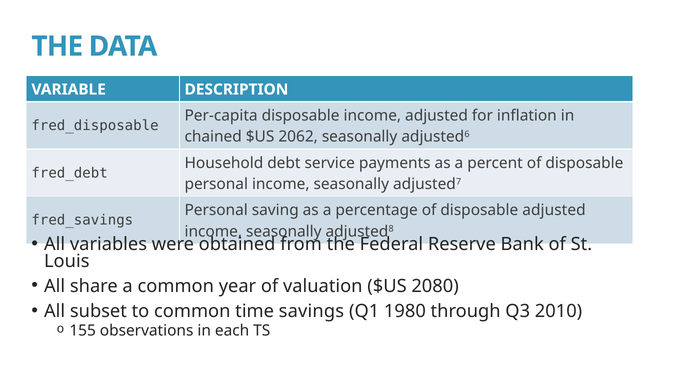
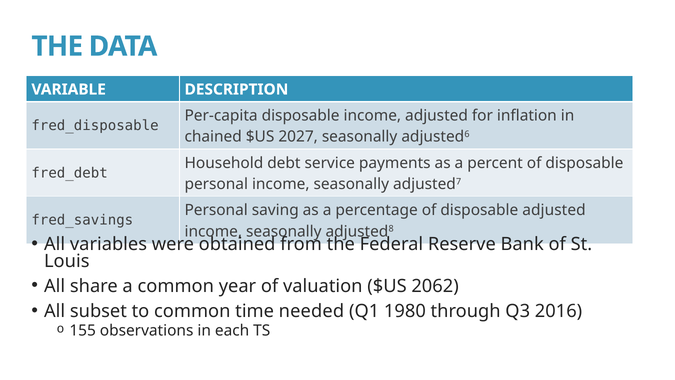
2062: 2062 -> 2027 (298, 137)
2080: 2080 -> 2062 (435, 286)
savings: savings -> needed (311, 311)
2010: 2010 -> 2016 (559, 311)
